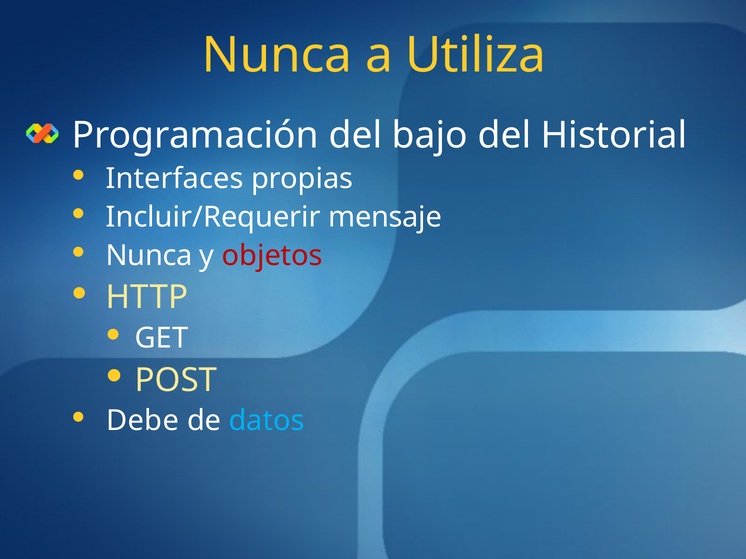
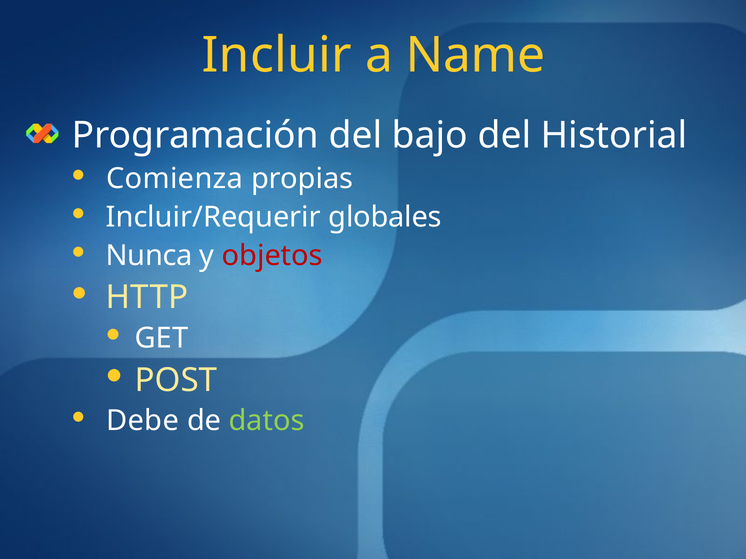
Nunca: Nunca -> Incluir (277, 56)
Utiliza: Utiliza -> Name (476, 56)
Interfaces: Interfaces -> Comienza (175, 179)
mensaje: mensaje -> globales (385, 217)
datos colour: light blue -> light green (267, 421)
